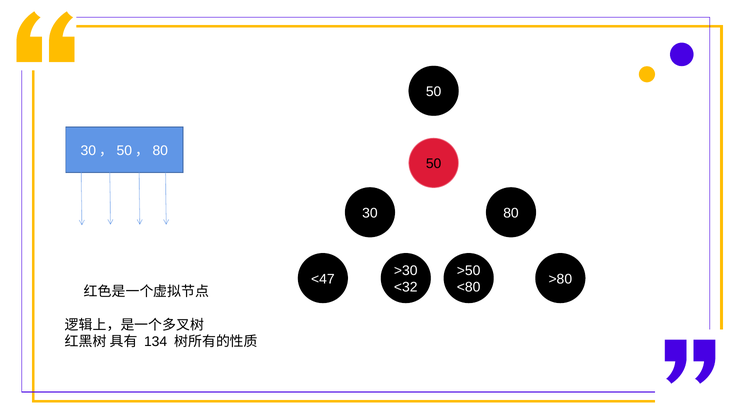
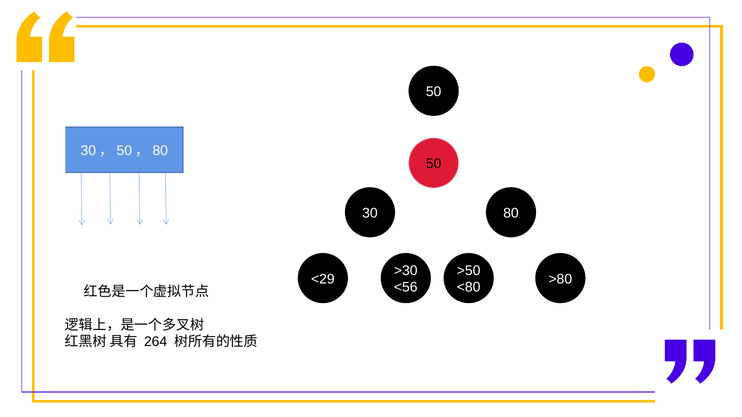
<47: <47 -> <29 (323, 279)
<32: <32 -> <56 (406, 288)
134: 134 -> 264 (156, 342)
